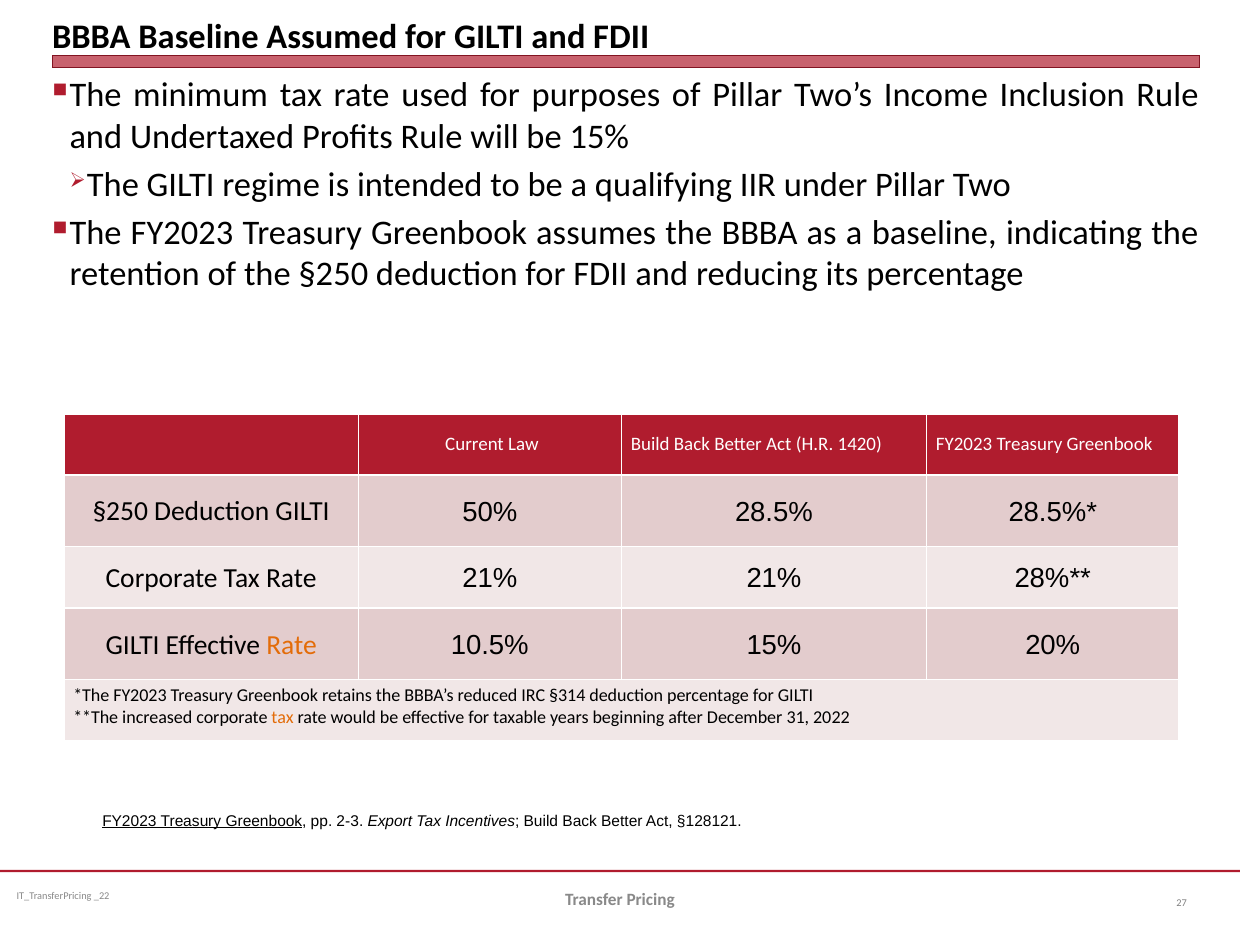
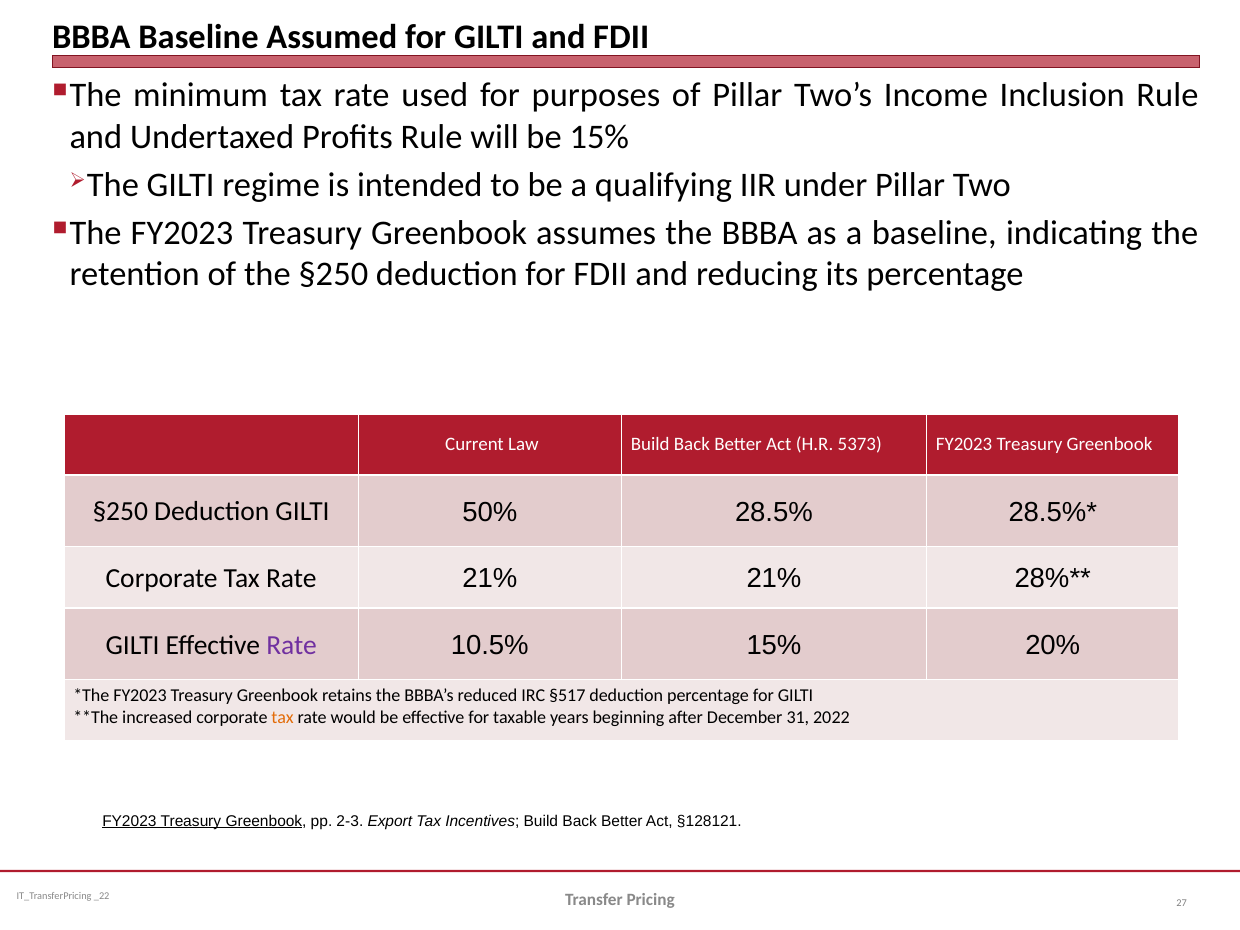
1420: 1420 -> 5373 (860, 445)
Rate colour: orange -> purple (292, 645)
§314: §314 -> §517 (567, 695)
